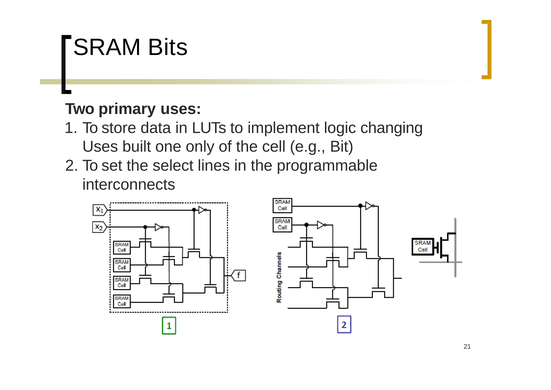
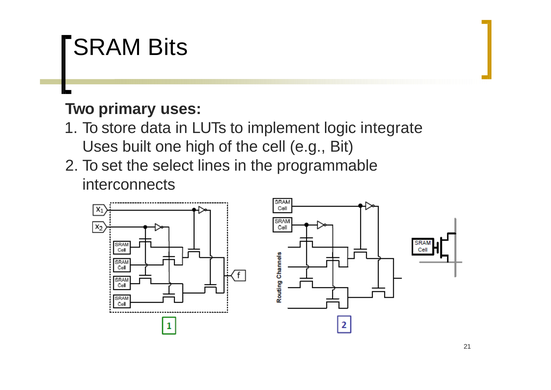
changing: changing -> integrate (392, 128)
only: only -> high (200, 147)
